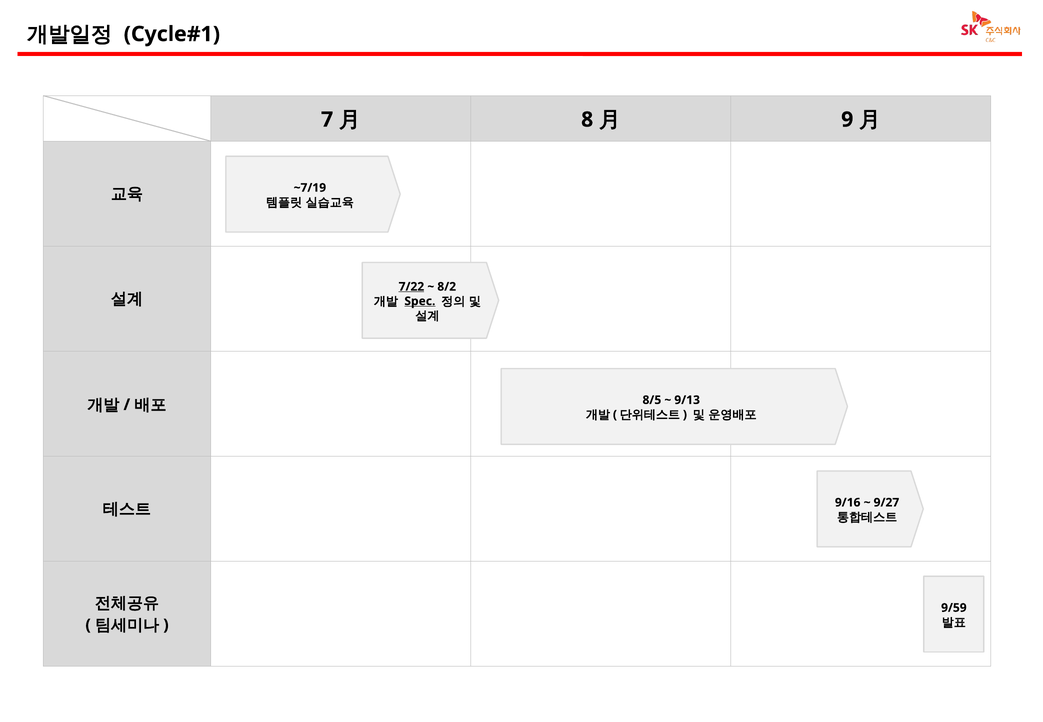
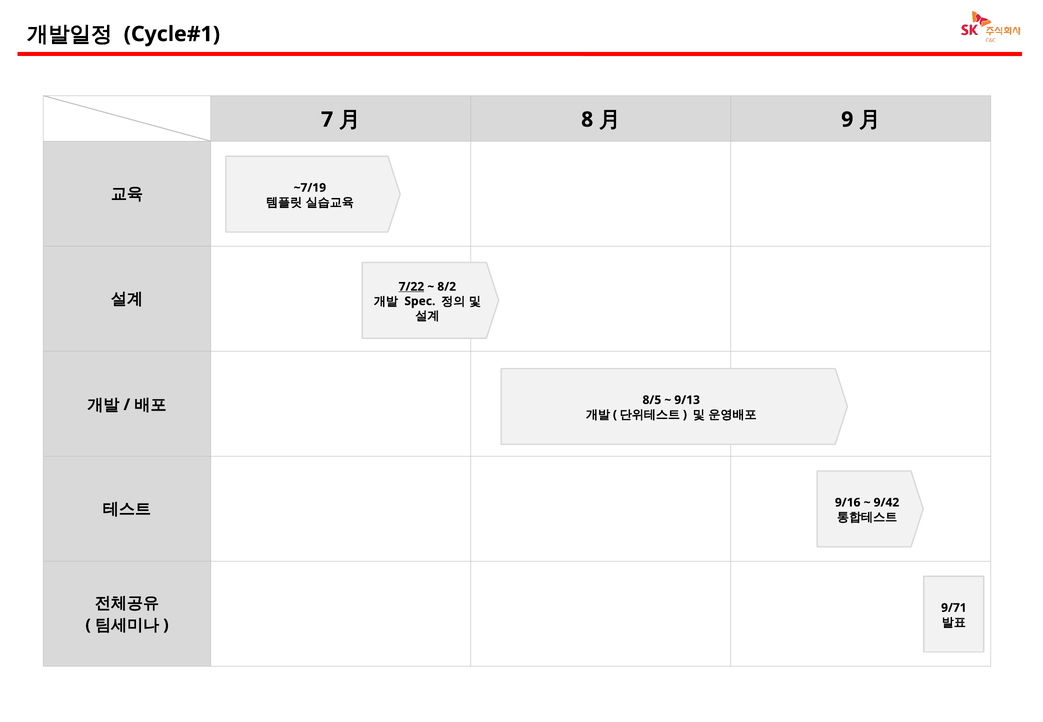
Spec underline: present -> none (420, 301)
9/27: 9/27 -> 9/42 (886, 503)
9/59: 9/59 -> 9/71 (954, 608)
